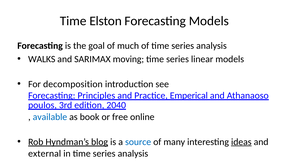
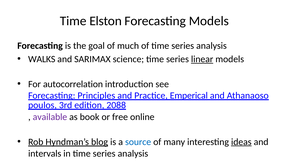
moving: moving -> science (128, 59)
linear underline: none -> present (202, 59)
decomposition: decomposition -> autocorrelation (73, 84)
2040: 2040 -> 2088 (116, 106)
available colour: blue -> purple (50, 117)
external: external -> intervals (45, 154)
